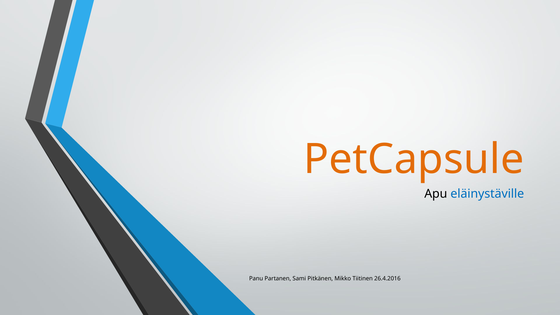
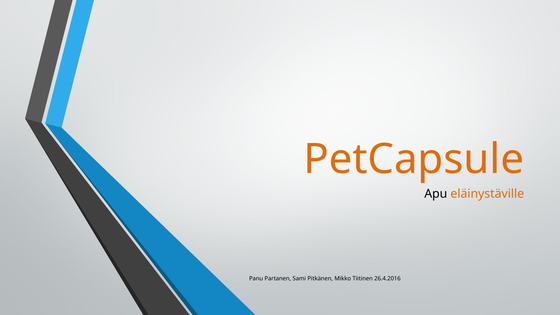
eläinystäville colour: blue -> orange (487, 194)
